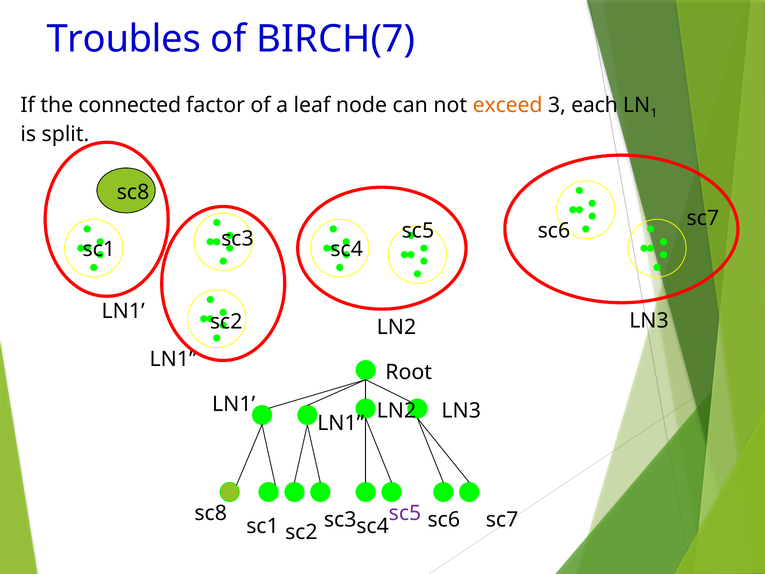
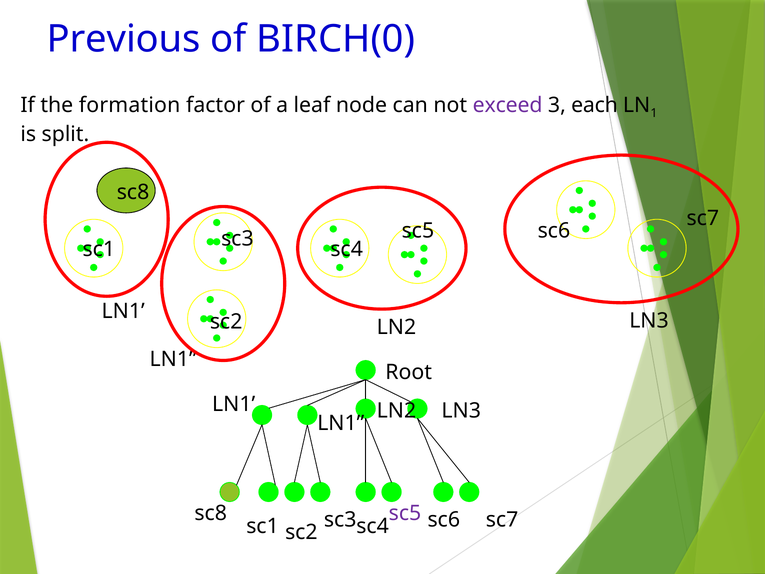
Troubles: Troubles -> Previous (124, 39)
BIRCH(7: BIRCH(7 -> BIRCH(0 (336, 39)
connected: connected -> formation (130, 105)
exceed colour: orange -> purple (508, 105)
